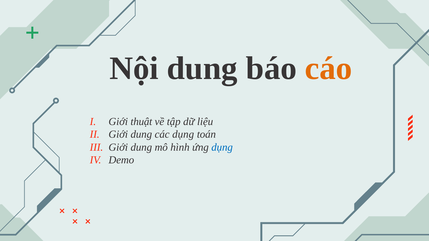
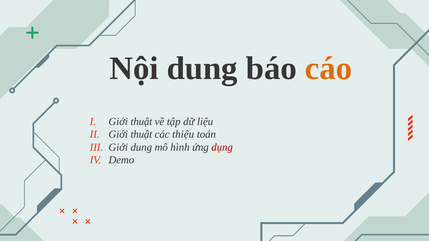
dung: dung -> thuật (141, 135)
các dụng: dụng -> thiệu (183, 135)
dụng colour: blue -> red (222, 147)
